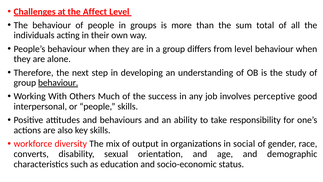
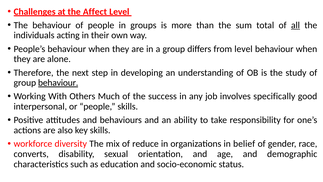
all underline: none -> present (295, 25)
perceptive: perceptive -> specifically (274, 96)
output: output -> reduce (145, 144)
social: social -> belief (244, 144)
